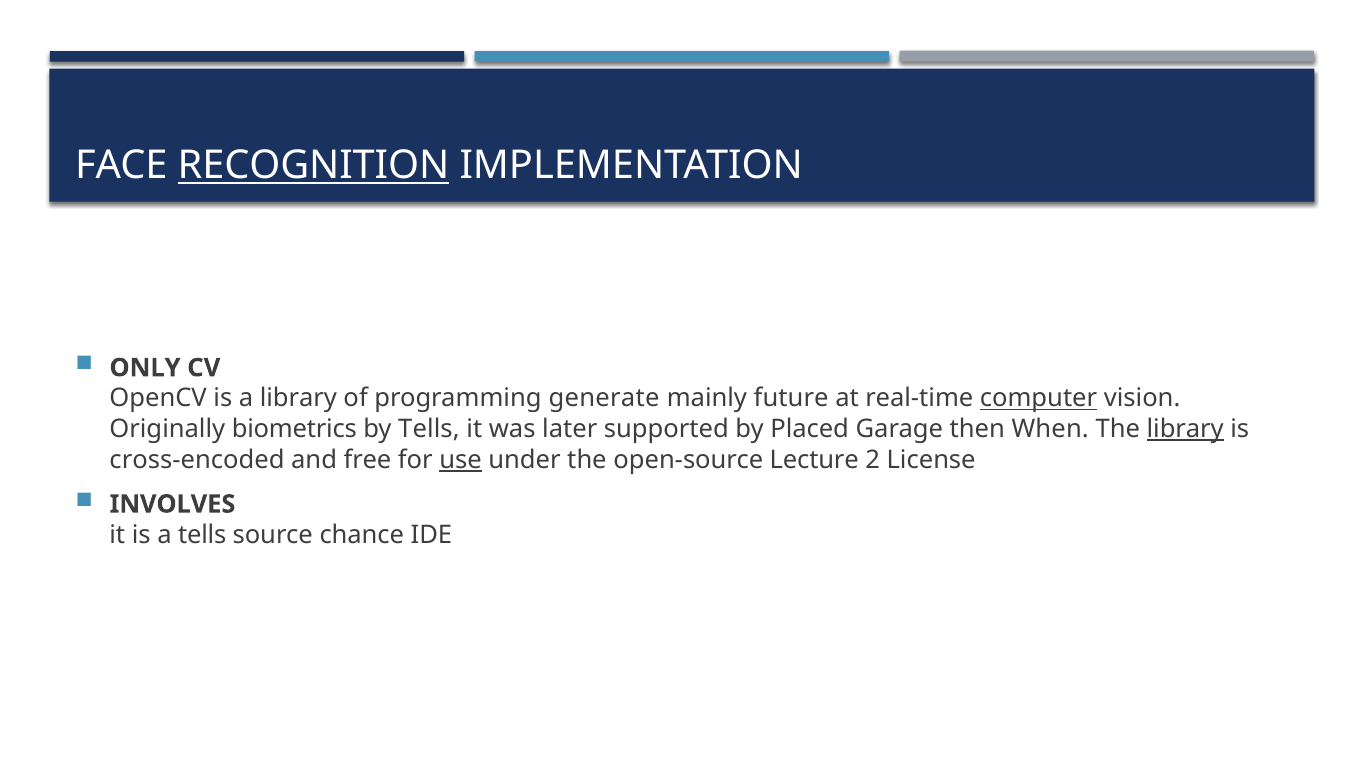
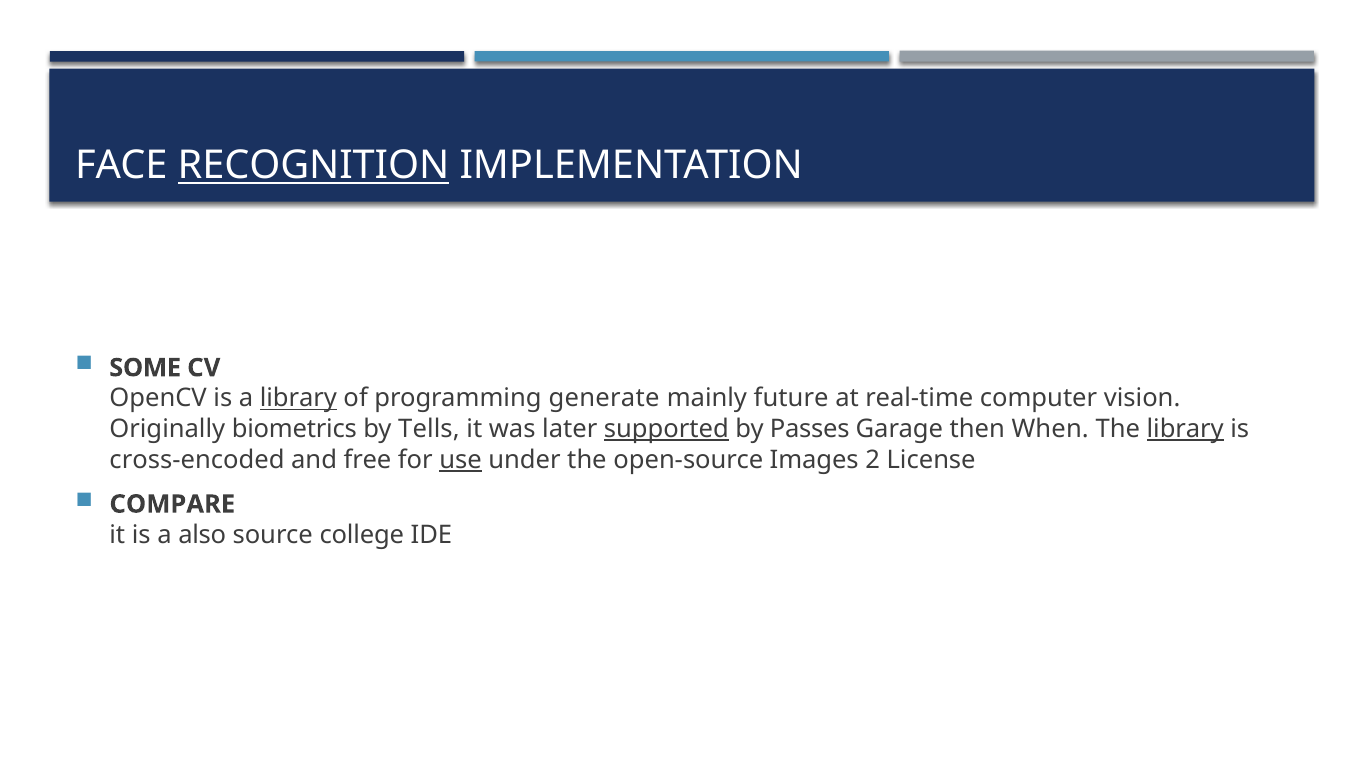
ONLY: ONLY -> SOME (145, 368)
library underline: none -> present (298, 399)
computer underline: present -> none (1039, 399)
supported underline: none -> present (666, 429)
Placed: Placed -> Passes (810, 429)
Lecture: Lecture -> Images (814, 460)
INVOLVES: INVOLVES -> COMPARE (172, 504)
a tells: tells -> also (202, 535)
chance: chance -> college (362, 535)
